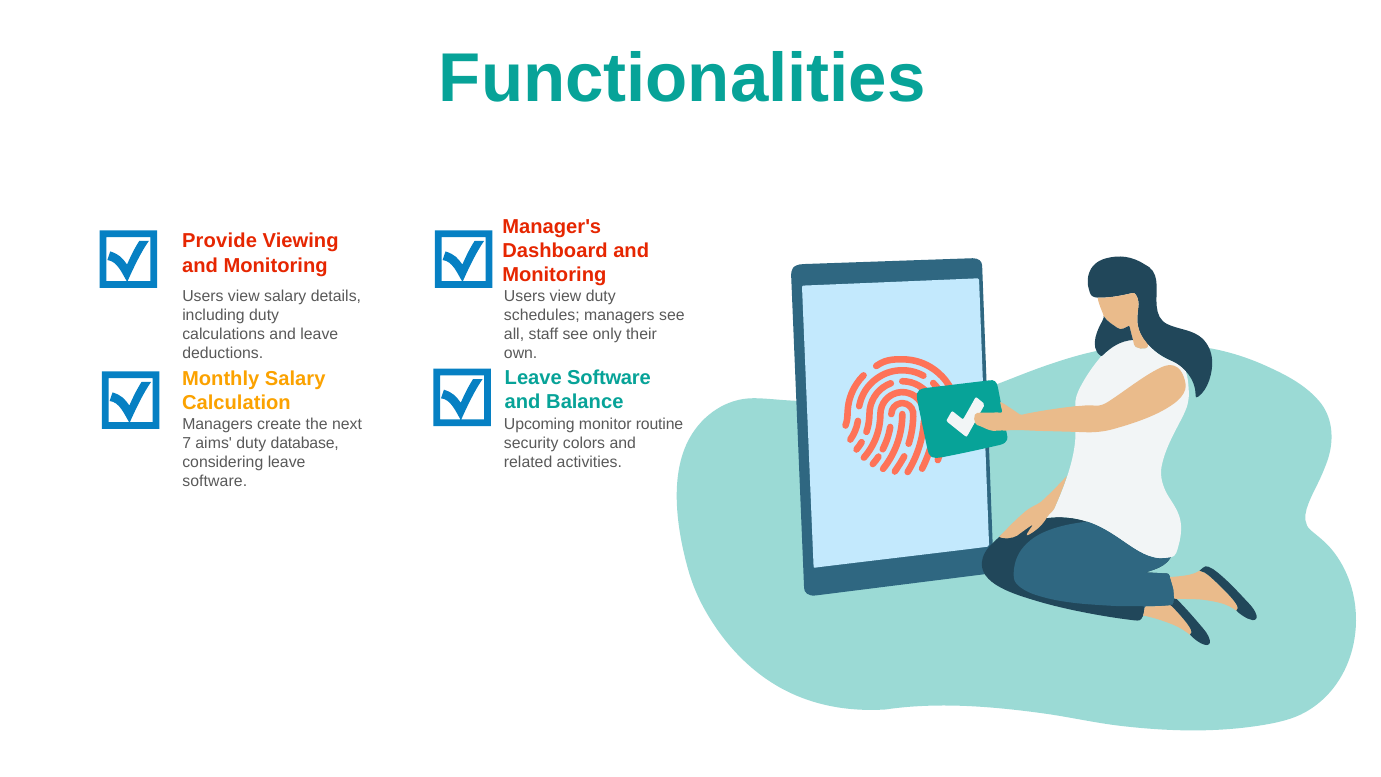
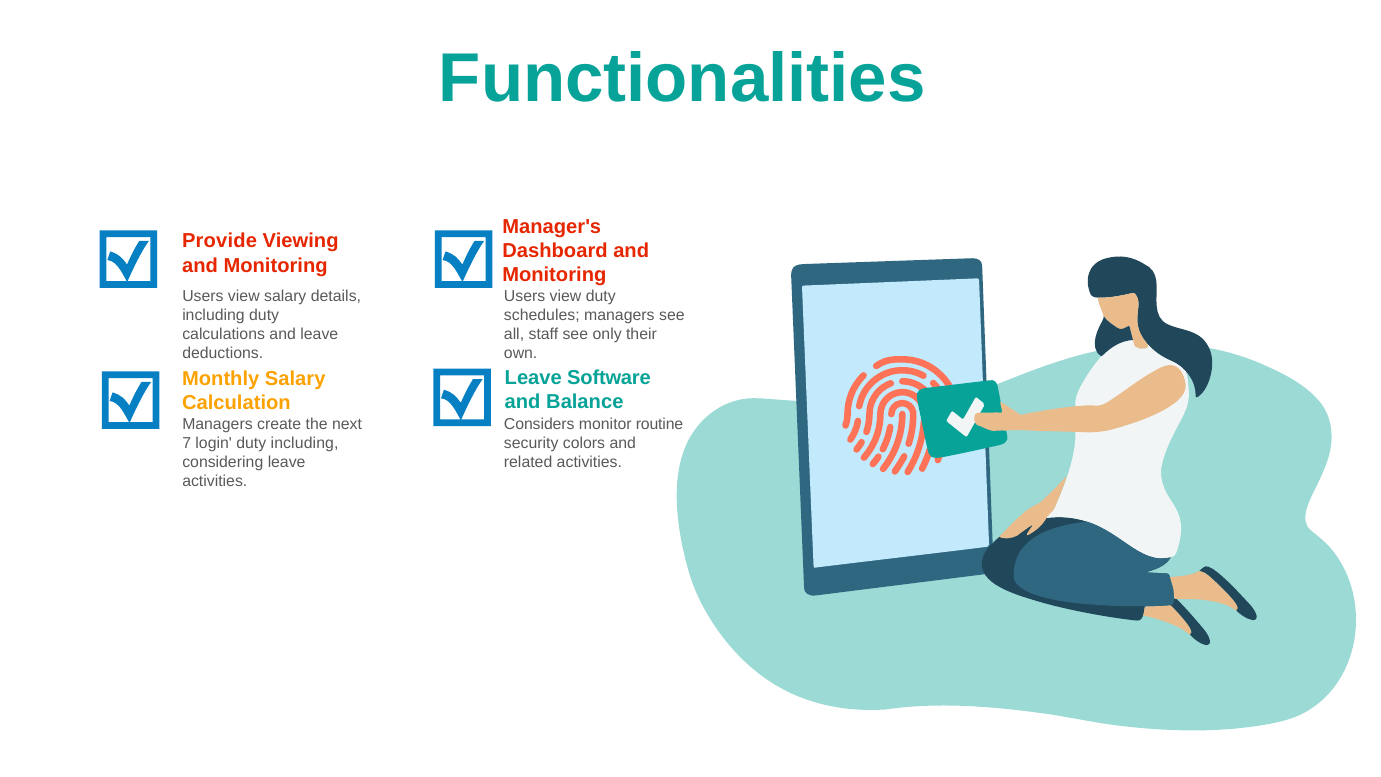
Upcoming: Upcoming -> Considers (539, 424)
aims: aims -> login (214, 443)
duty database: database -> including (305, 443)
software: software -> activities (215, 481)
